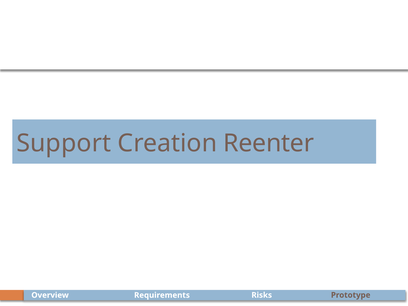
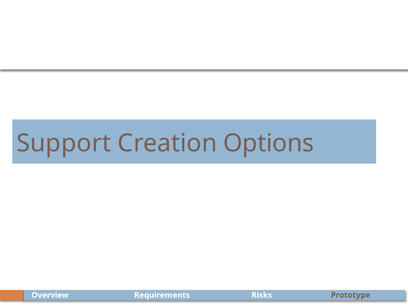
Reenter: Reenter -> Options (269, 143)
